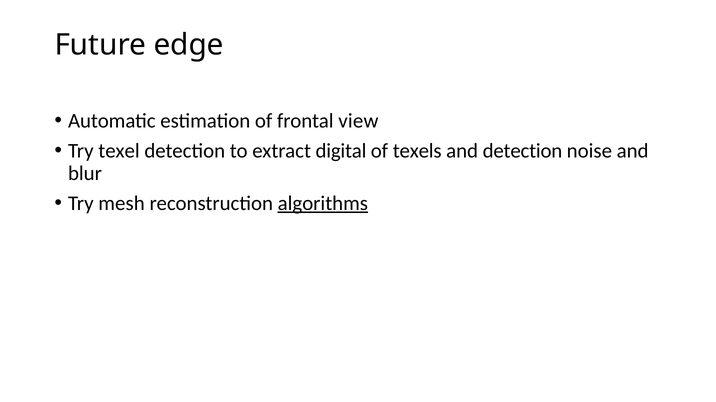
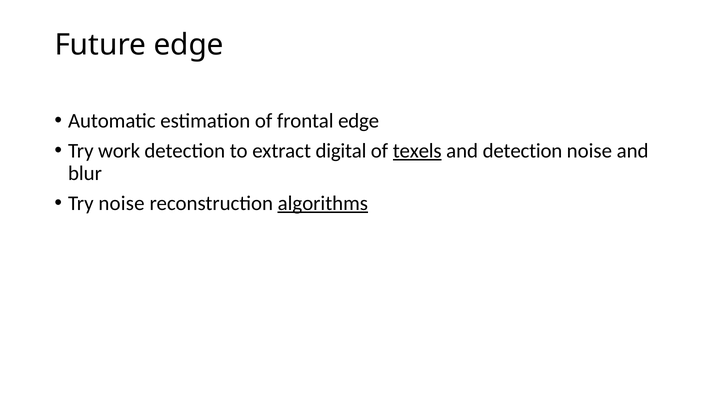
frontal view: view -> edge (359, 121)
texel: texel -> work (119, 151)
texels underline: none -> present (417, 151)
Try mesh: mesh -> noise (121, 204)
